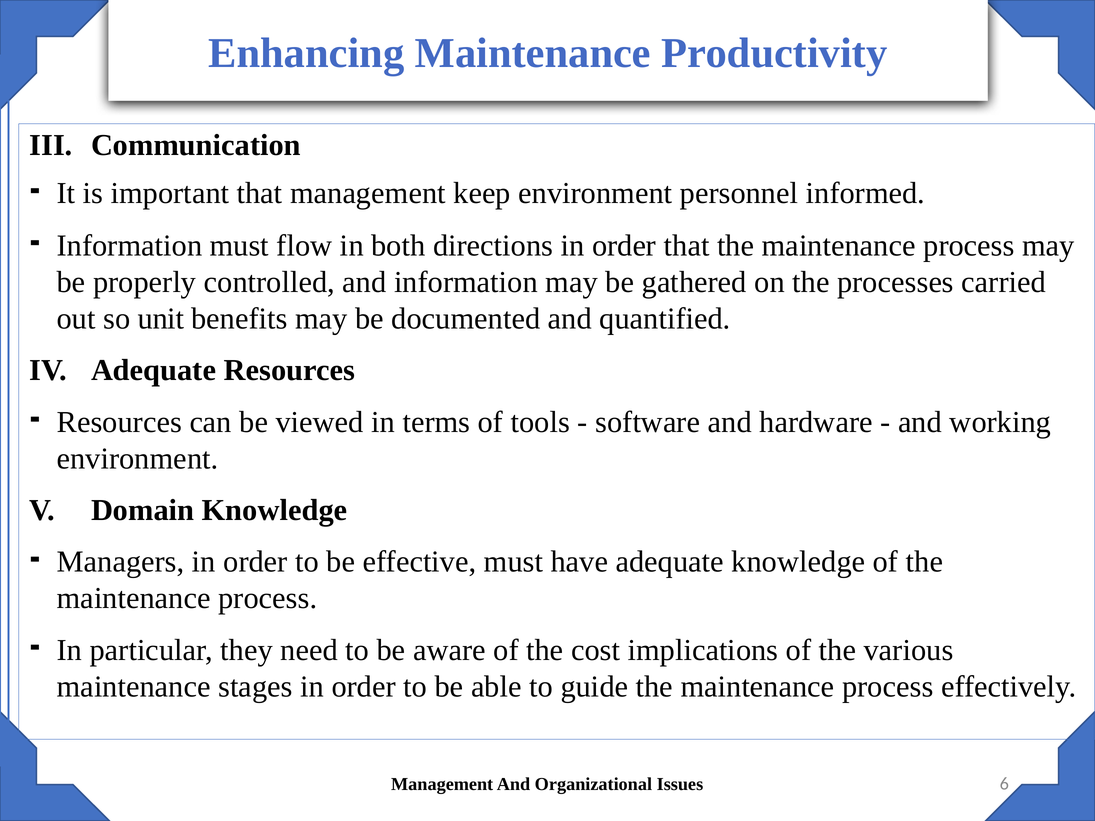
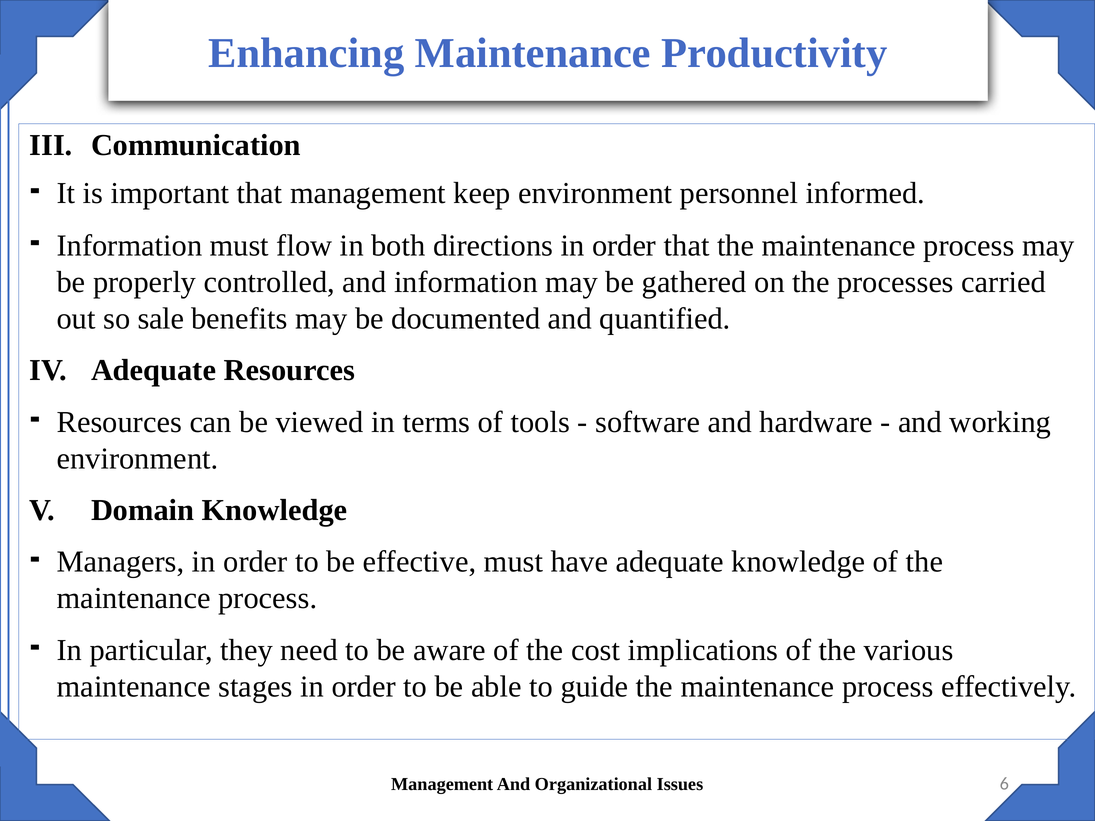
unit: unit -> sale (161, 319)
